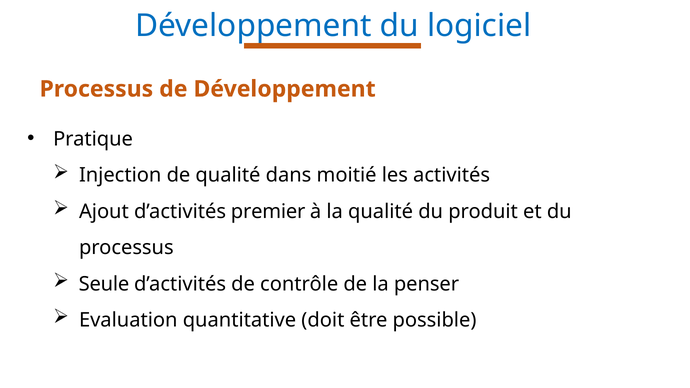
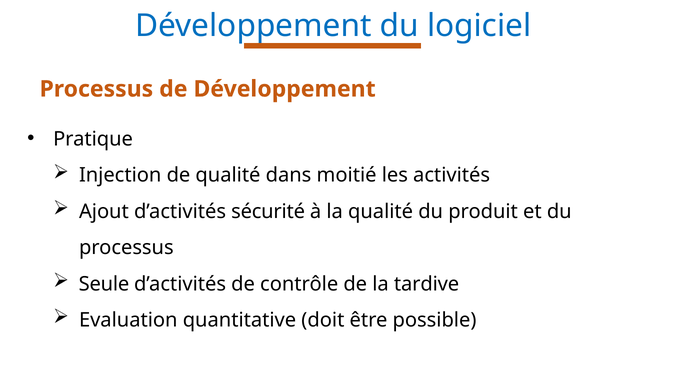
premier: premier -> sécurité (268, 211)
penser: penser -> tardive (427, 284)
